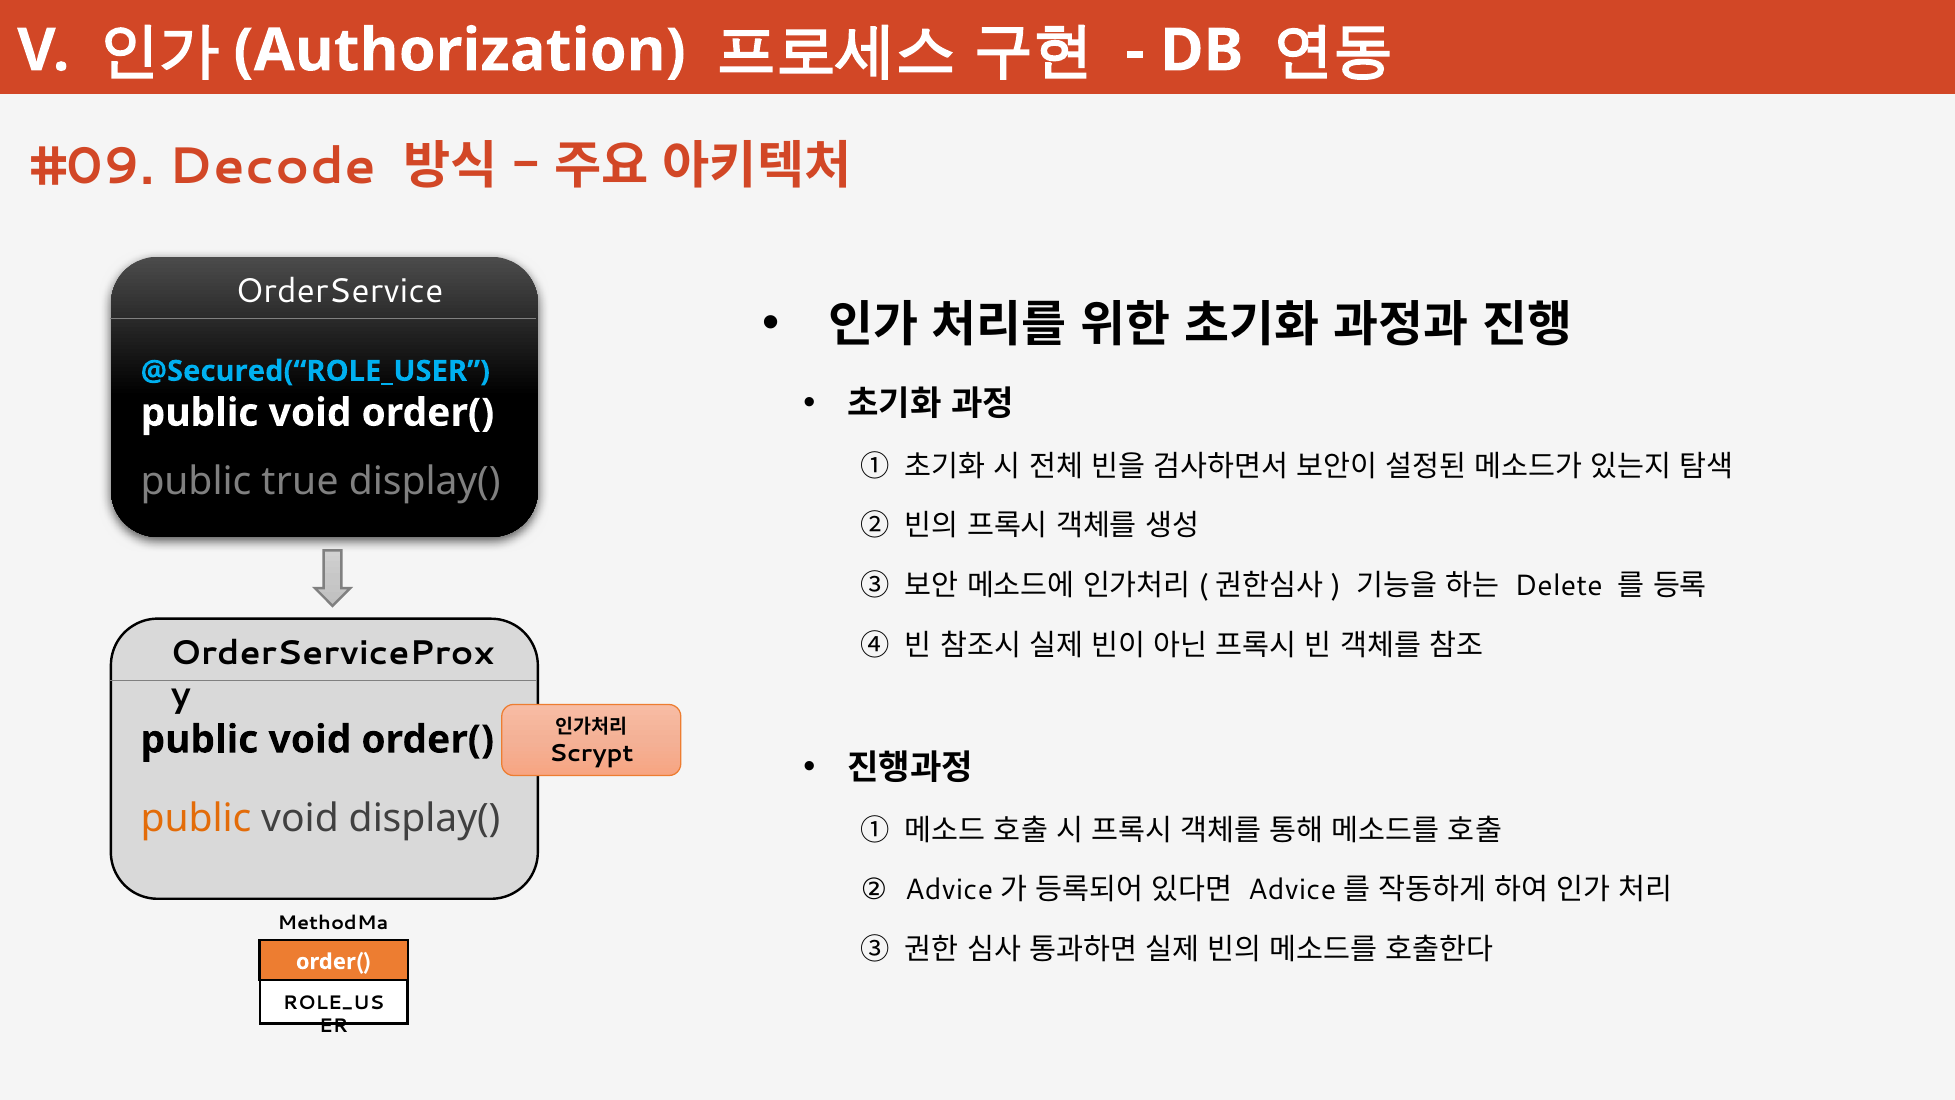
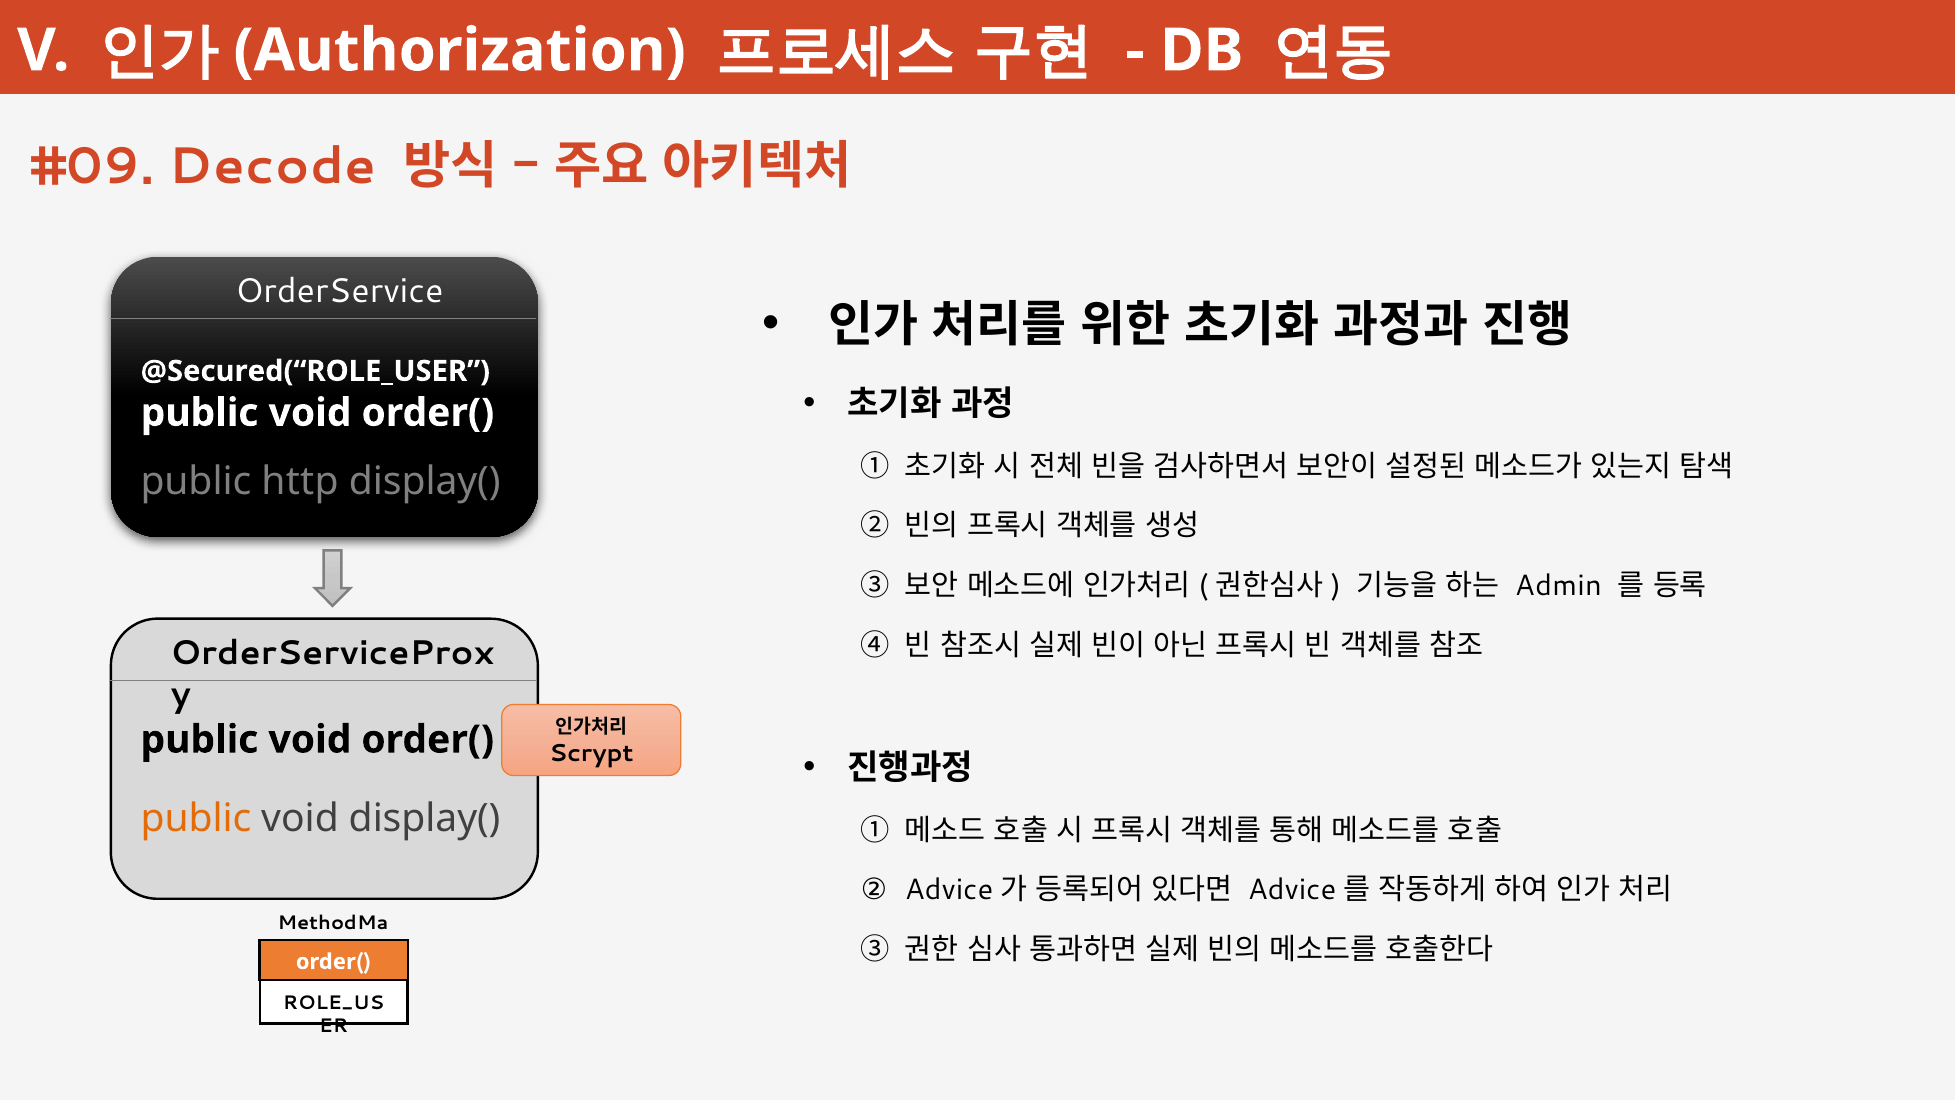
@Secured(“ROLE_USER colour: light blue -> white (315, 371)
true: true -> http (300, 482)
Delete: Delete -> Admin (1558, 586)
